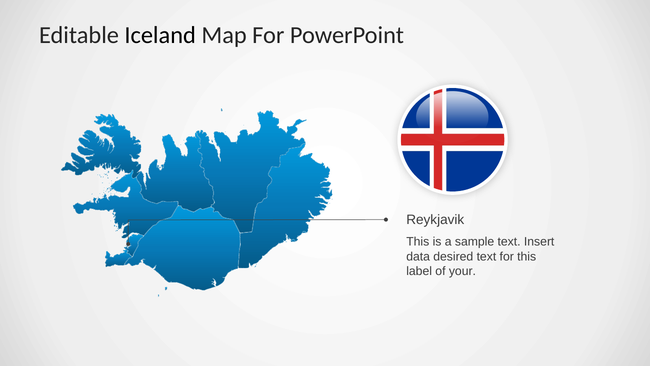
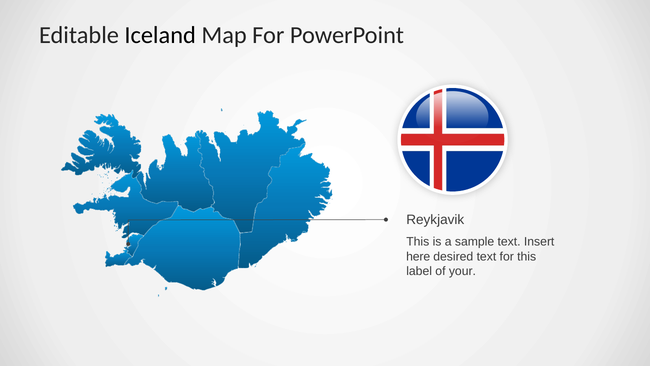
data: data -> here (418, 256)
